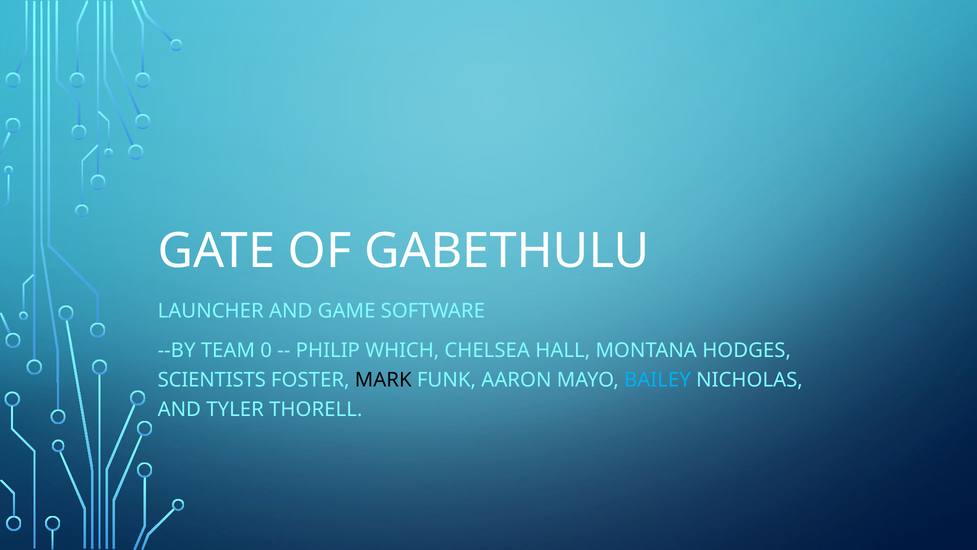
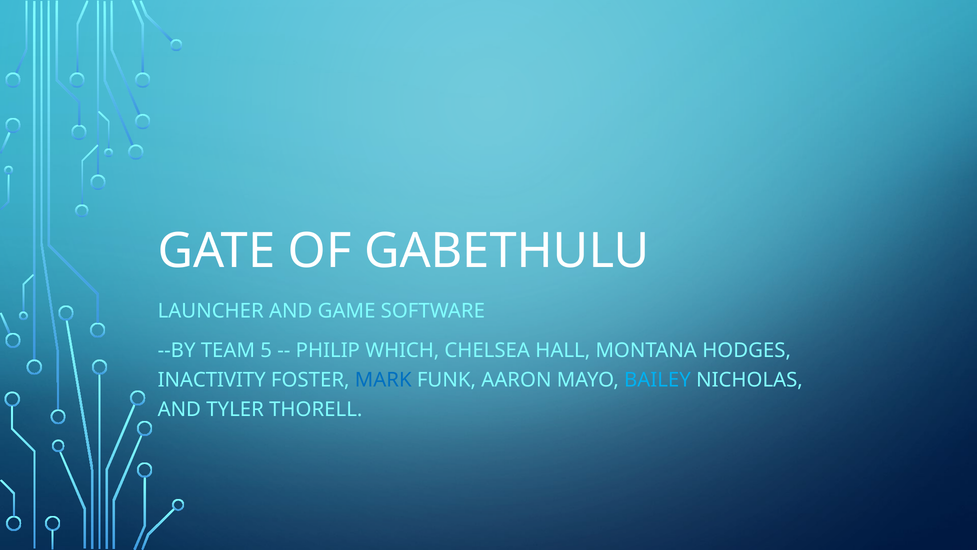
0: 0 -> 5 (266, 350)
SCIENTISTS: SCIENTISTS -> INACTIVITY (212, 380)
MARK colour: black -> blue (383, 380)
